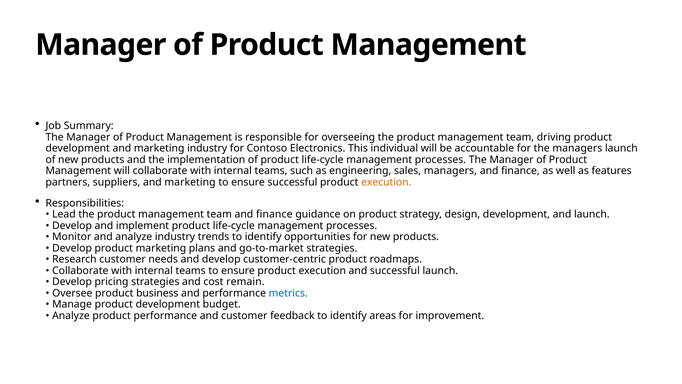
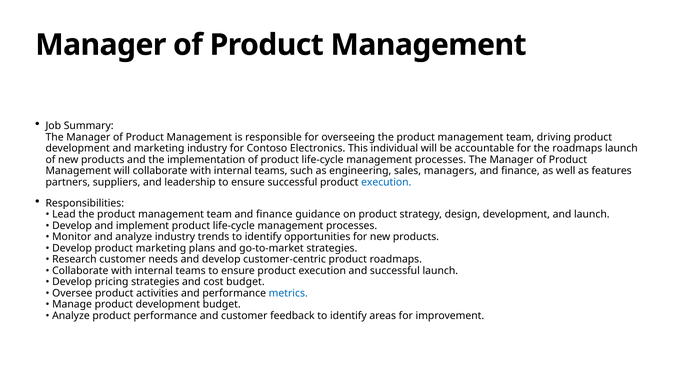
the managers: managers -> roadmaps (577, 148)
suppliers and marketing: marketing -> leadership (190, 182)
execution colour: orange -> blue (386, 182)
cost remain: remain -> budget (245, 282)
business: business -> activities (157, 293)
